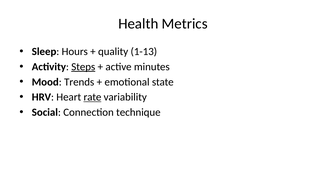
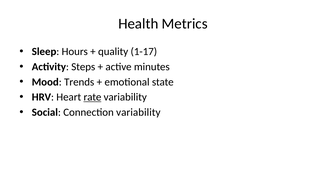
1-13: 1-13 -> 1-17 (144, 52)
Steps underline: present -> none (83, 67)
Connection technique: technique -> variability (138, 113)
